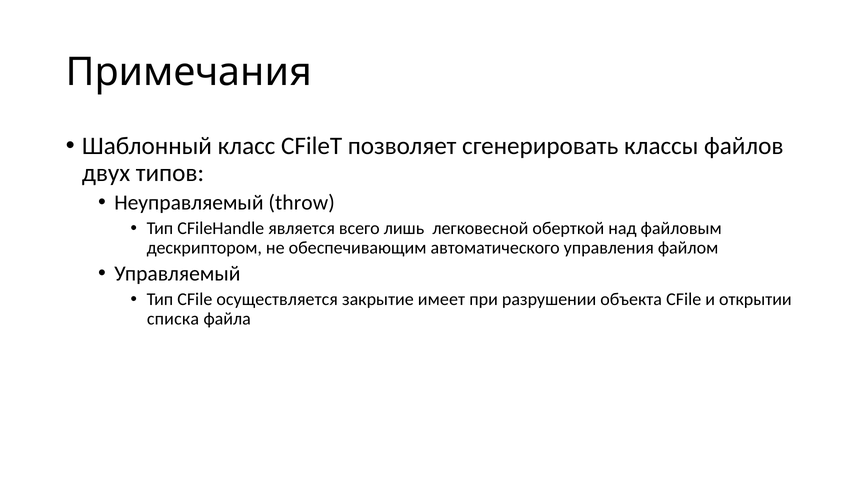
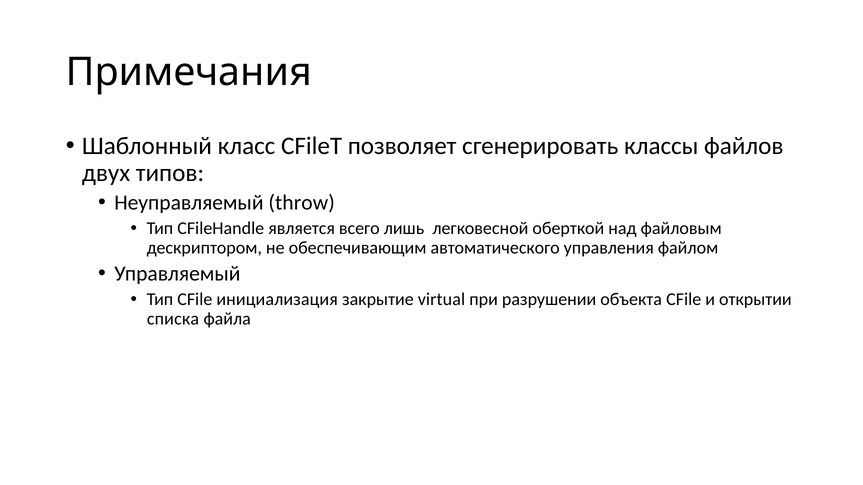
осуществляется: осуществляется -> инициализация (277, 300)
имеет: имеет -> virtual (441, 300)
